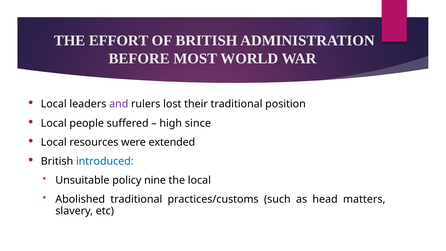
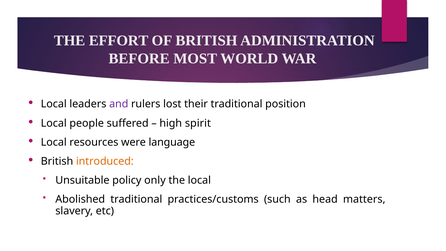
since: since -> spirit (198, 123)
extended: extended -> language (172, 142)
introduced colour: blue -> orange (105, 161)
nine: nine -> only (155, 180)
